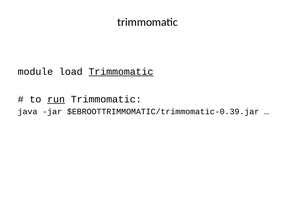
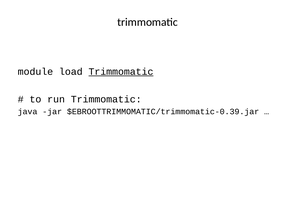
run underline: present -> none (56, 99)
